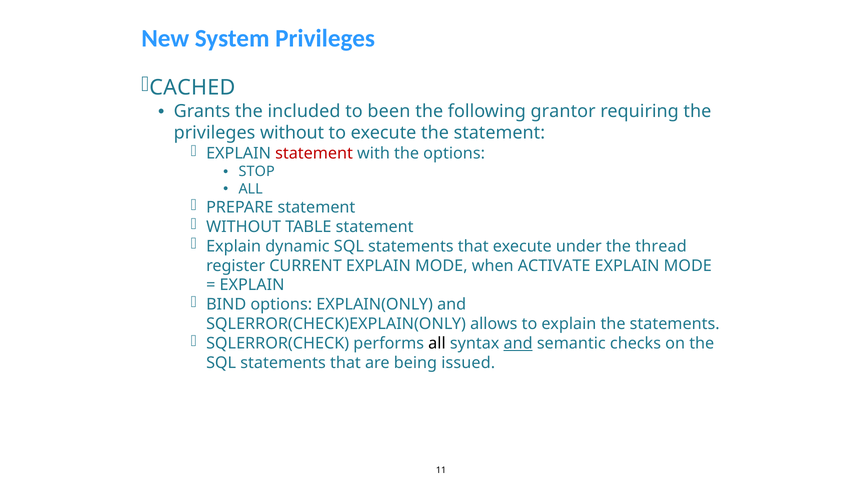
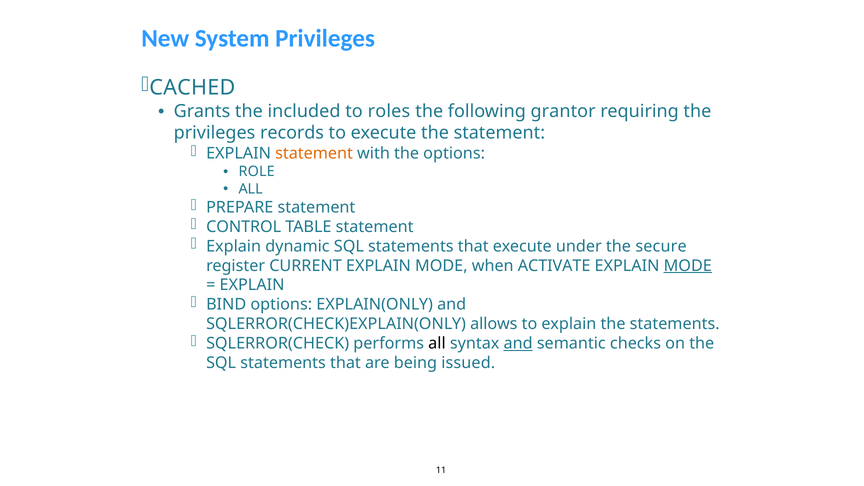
been: been -> roles (389, 111)
privileges without: without -> records (292, 133)
statement colour: red -> orange (314, 153)
STOP: STOP -> ROLE (257, 172)
WITHOUT: WITHOUT -> CONTROL (244, 227)
thread: thread -> secure (661, 246)
MODE underline: none -> present (688, 266)
